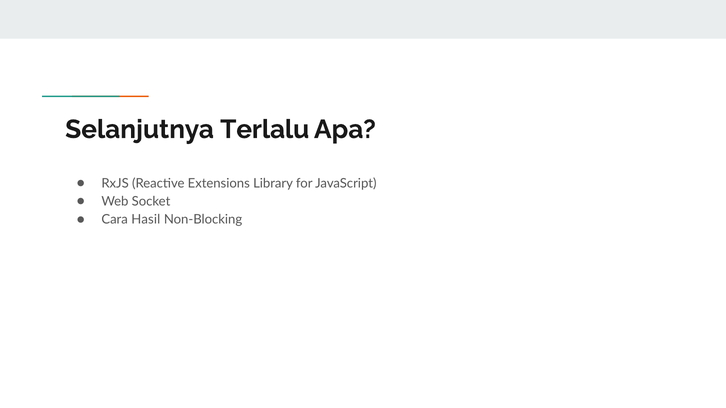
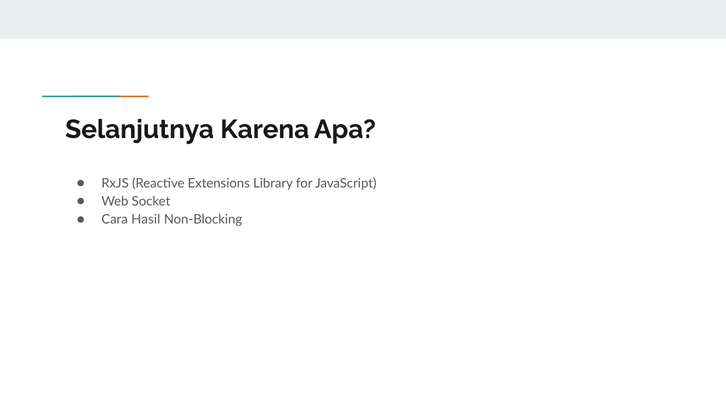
Terlalu: Terlalu -> Karena (265, 130)
